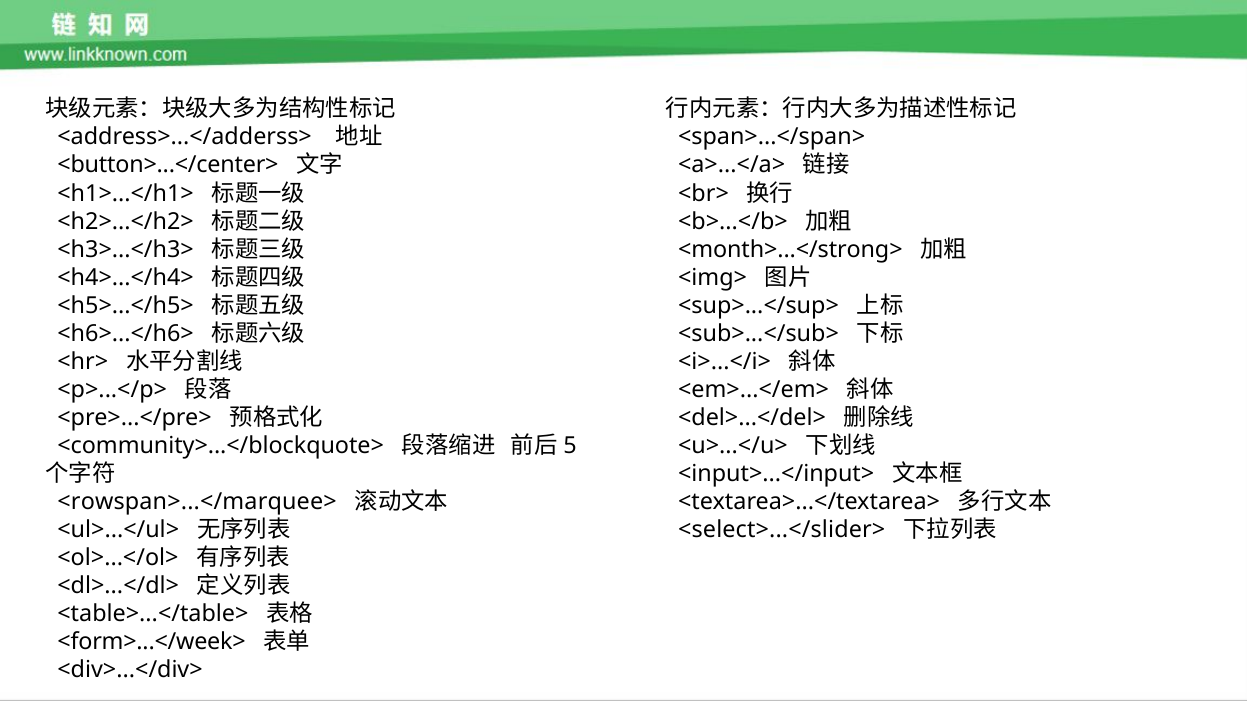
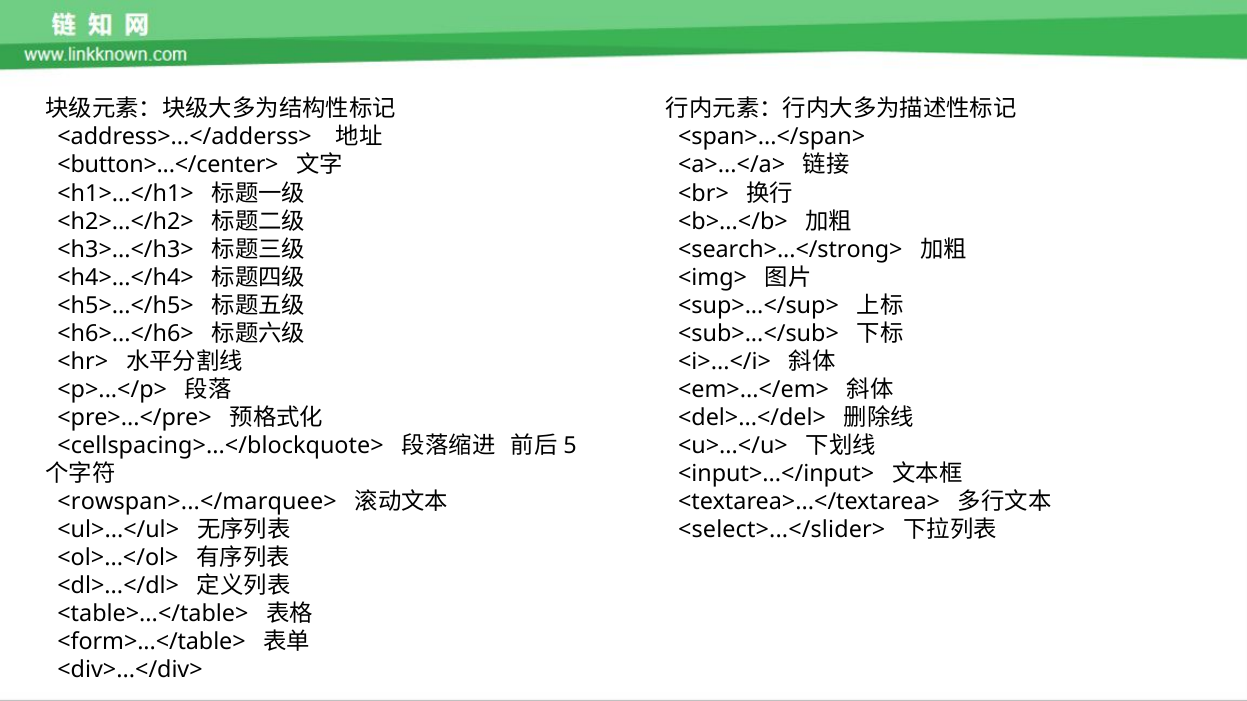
<month>...</strong>: <month>...</strong> -> <search>...</strong> (790, 250)
<community>...</blockquote>: <community>...</blockquote> -> <cellspacing>...</blockquote> (221, 446)
<form>...</week>: <form>...</week> -> <form>...</table> (152, 642)
